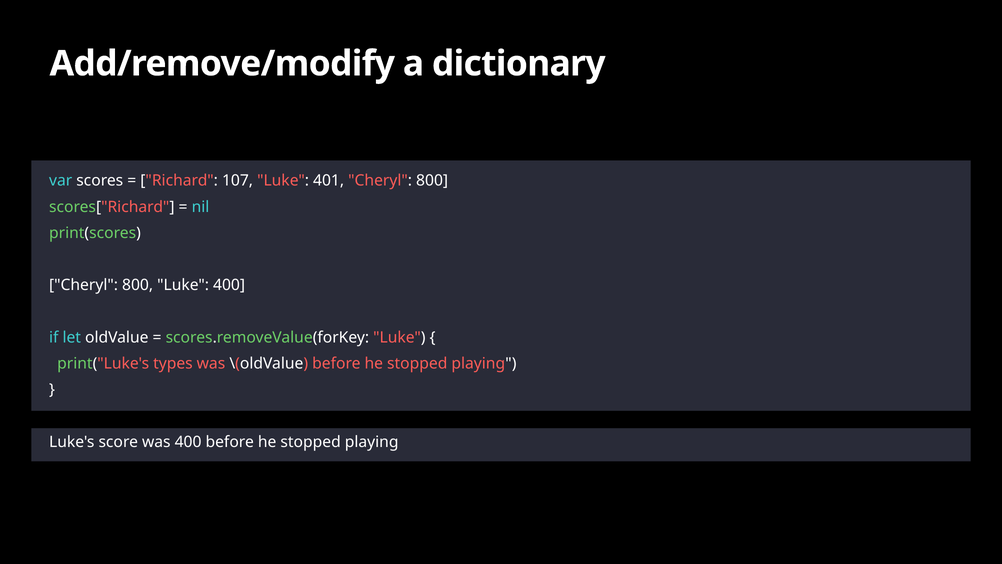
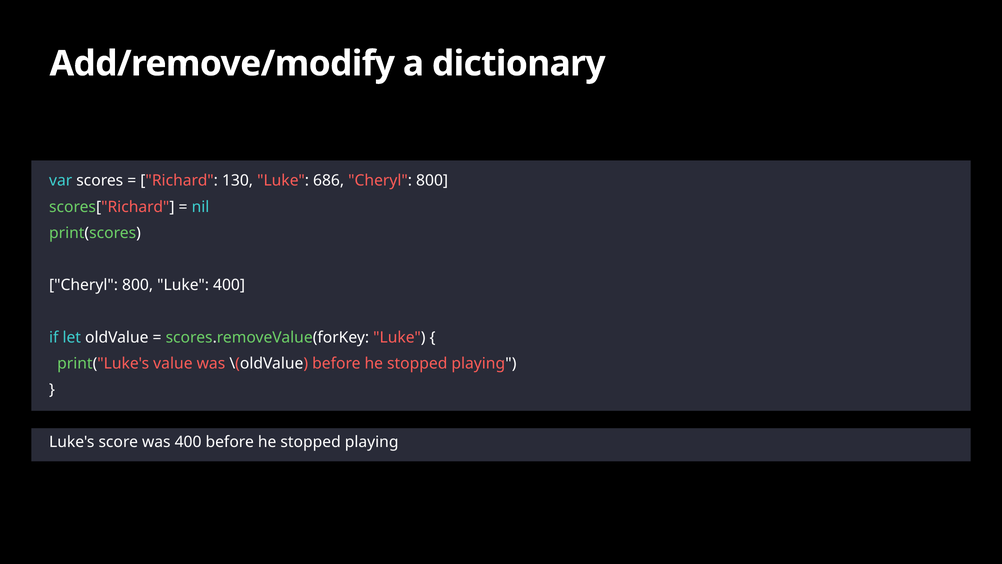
107: 107 -> 130 (238, 181)
401: 401 -> 686 (329, 181)
types: types -> value (173, 363)
